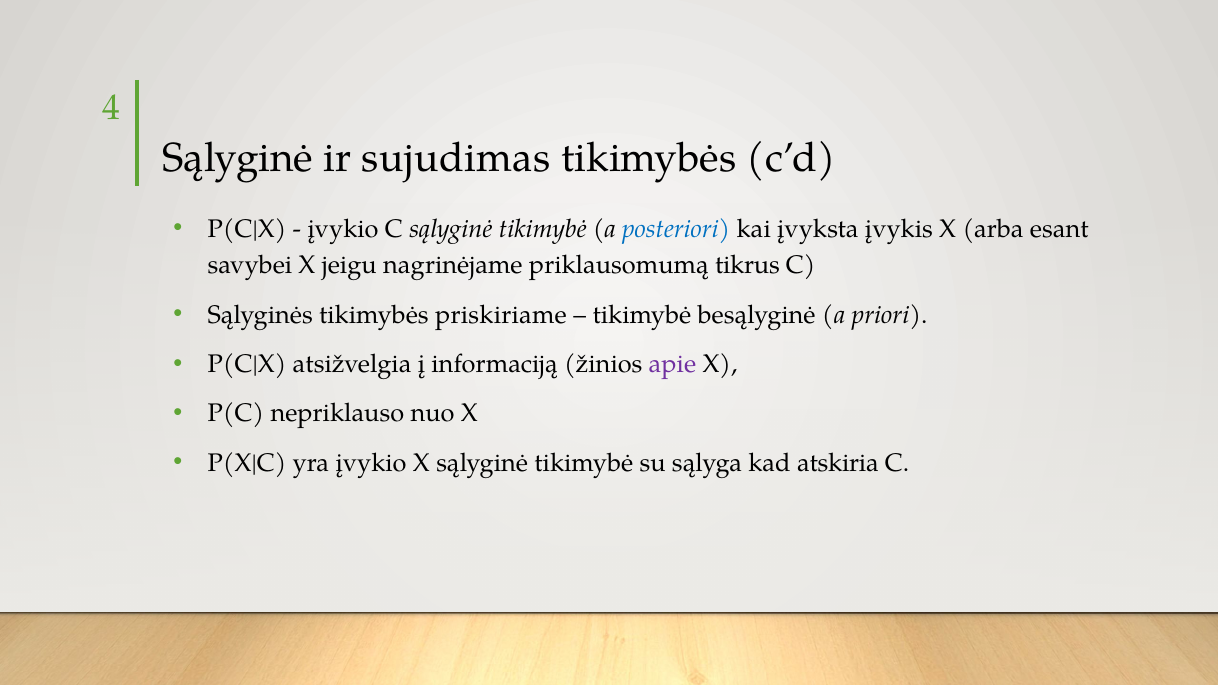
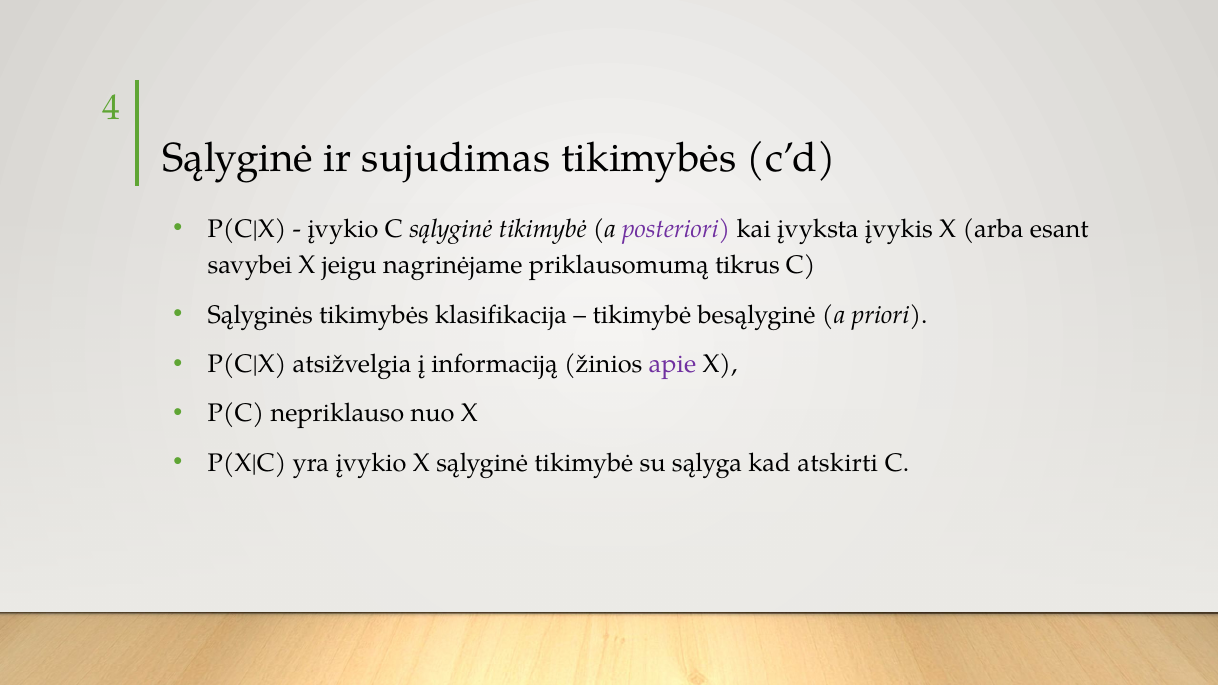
posteriori colour: blue -> purple (676, 229)
priskiriame: priskiriame -> klasifikacija (501, 315)
atskiria: atskiria -> atskirti (838, 463)
